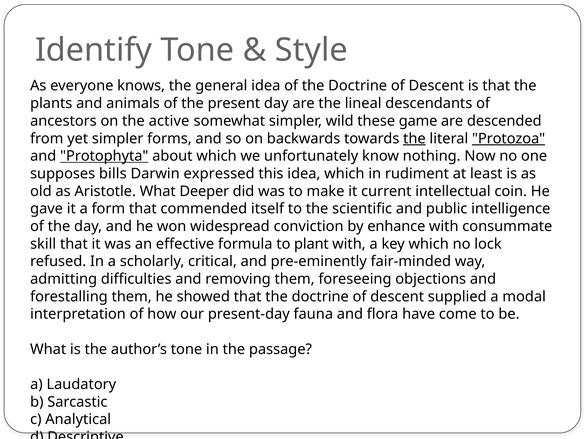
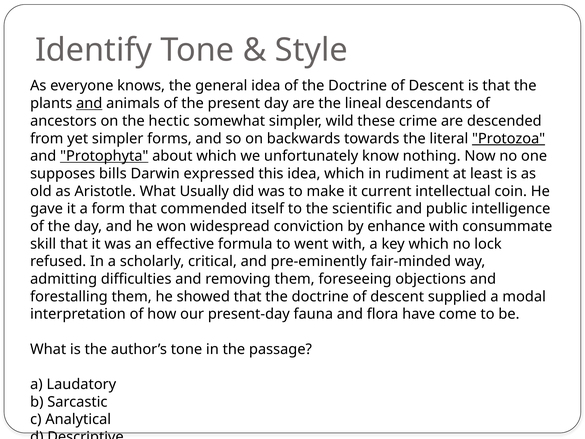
and underline: none -> present (89, 103)
active: active -> hectic (169, 121)
game: game -> crime (418, 121)
the underline: present -> none (414, 138)
Deeper: Deeper -> Usually (204, 191)
plant: plant -> went (311, 244)
